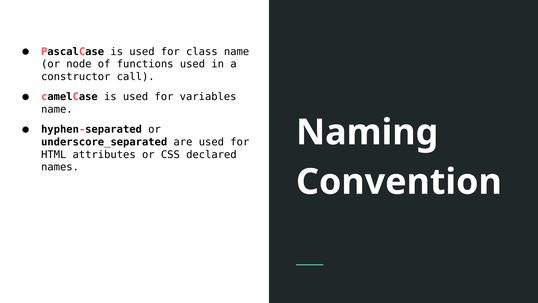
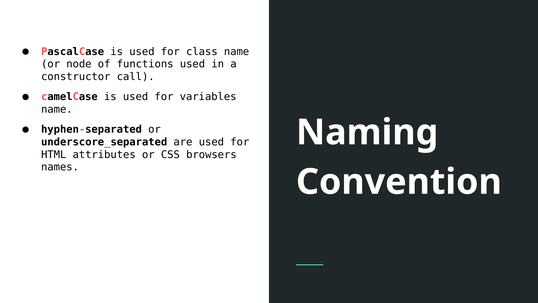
declared: declared -> browsers (211, 154)
